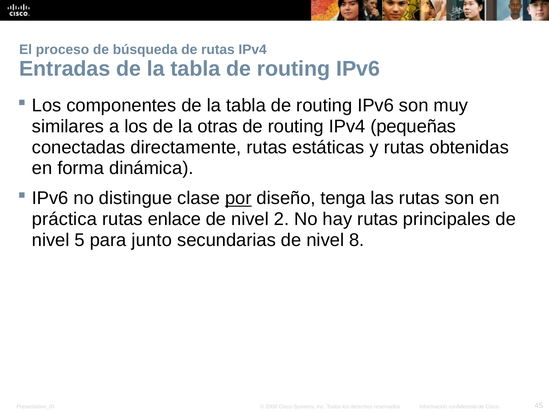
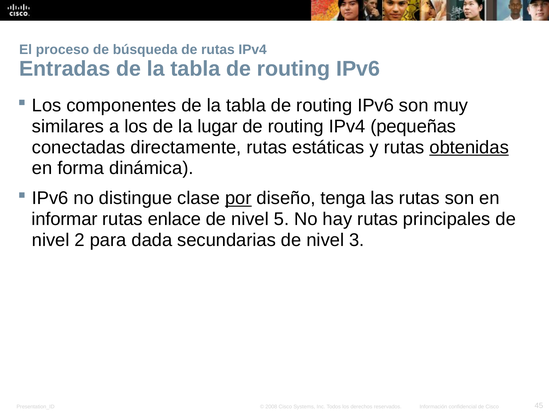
otras: otras -> lugar (218, 126)
obtenidas underline: none -> present (469, 147)
práctica: práctica -> informar (65, 219)
2: 2 -> 5 (281, 219)
5: 5 -> 2 (80, 240)
junto: junto -> dada (152, 240)
8: 8 -> 3 (357, 240)
